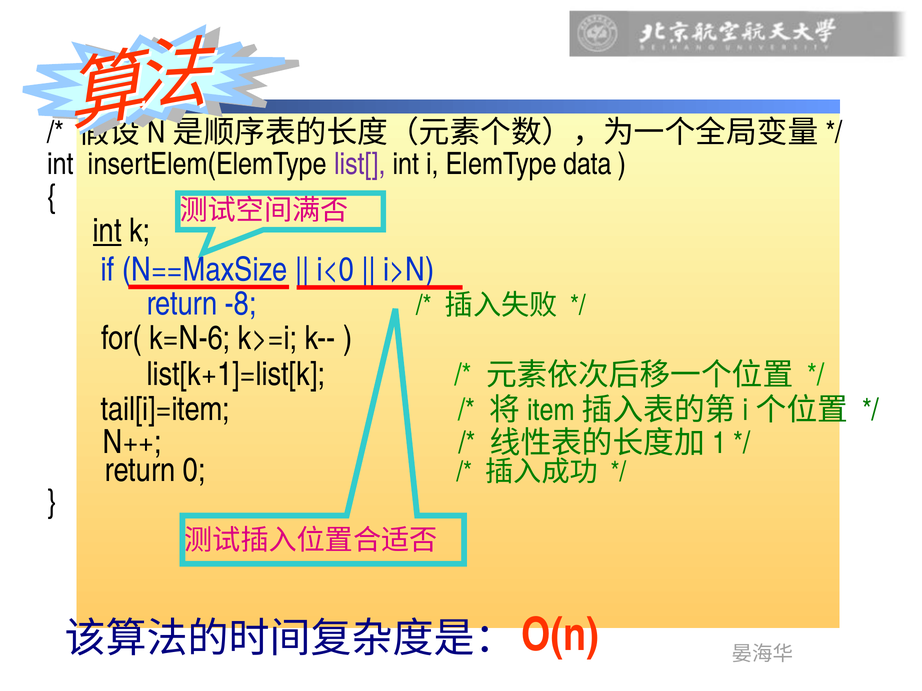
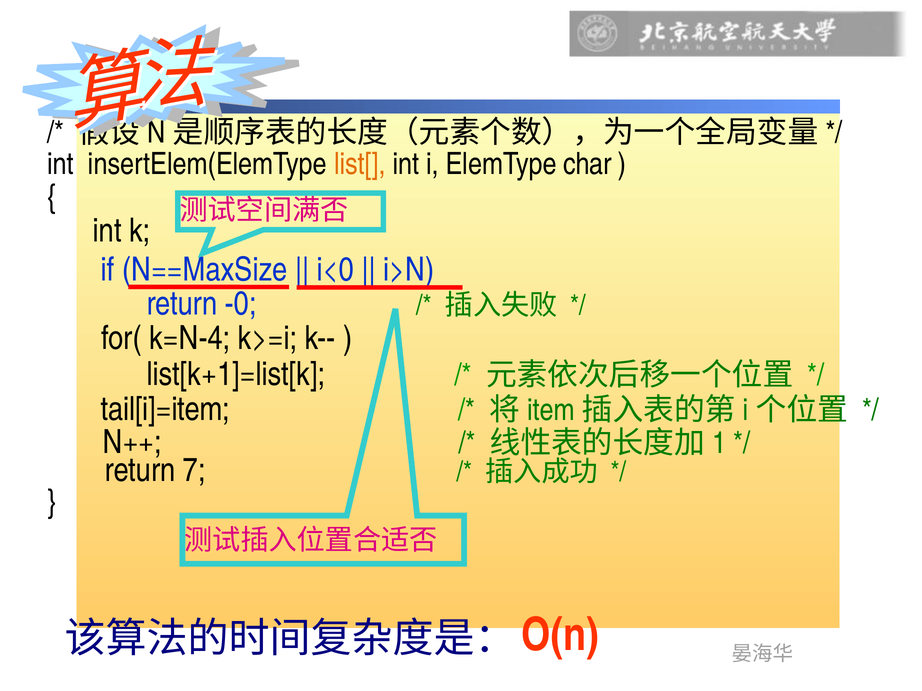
list[ colour: purple -> orange (360, 164)
data: data -> char (587, 164)
int underline: present -> none (107, 231)
-8: -8 -> -0 (241, 304)
k=N-6: k=N-6 -> k=N-4 (190, 338)
0: 0 -> 7 (194, 471)
